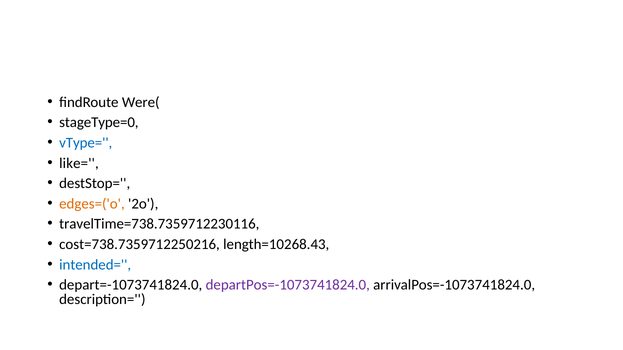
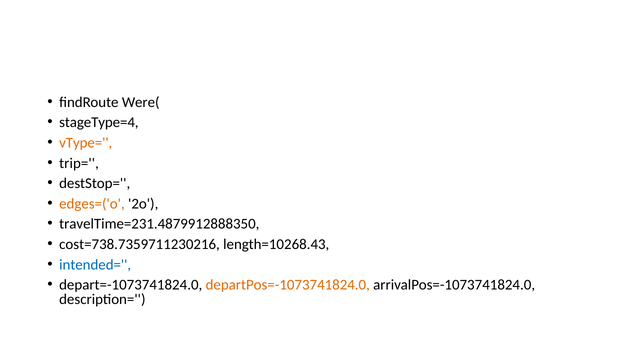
stageType=0: stageType=0 -> stageType=4 (99, 123)
vType= colour: blue -> orange (86, 143)
like=: like= -> trip= (79, 163)
travelTime=738.7359712230116: travelTime=738.7359712230116 -> travelTime=231.4879912888350 (159, 224)
cost=738.7359712250216: cost=738.7359712250216 -> cost=738.7359711230216 (140, 245)
departPos=-1073741824.0 colour: purple -> orange (288, 285)
